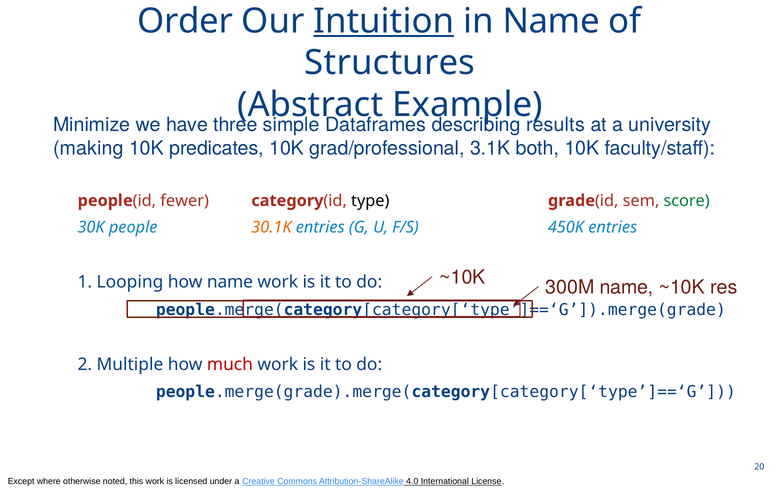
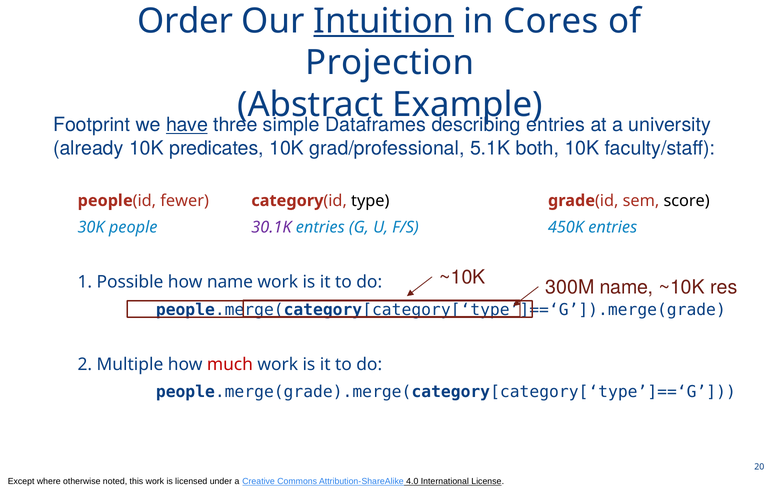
in Name: Name -> Cores (551, 21)
Structures: Structures -> Projection (390, 63)
Minimize: Minimize -> Footprint (92, 125)
have underline: none -> present (187, 125)
results: results -> entries (556, 125)
making: making -> already (88, 148)
3.1K: 3.1K -> 5.1K (490, 148)
score colour: green -> black (687, 201)
30.1K colour: orange -> purple (271, 228)
Looping: Looping -> Possible (130, 282)
